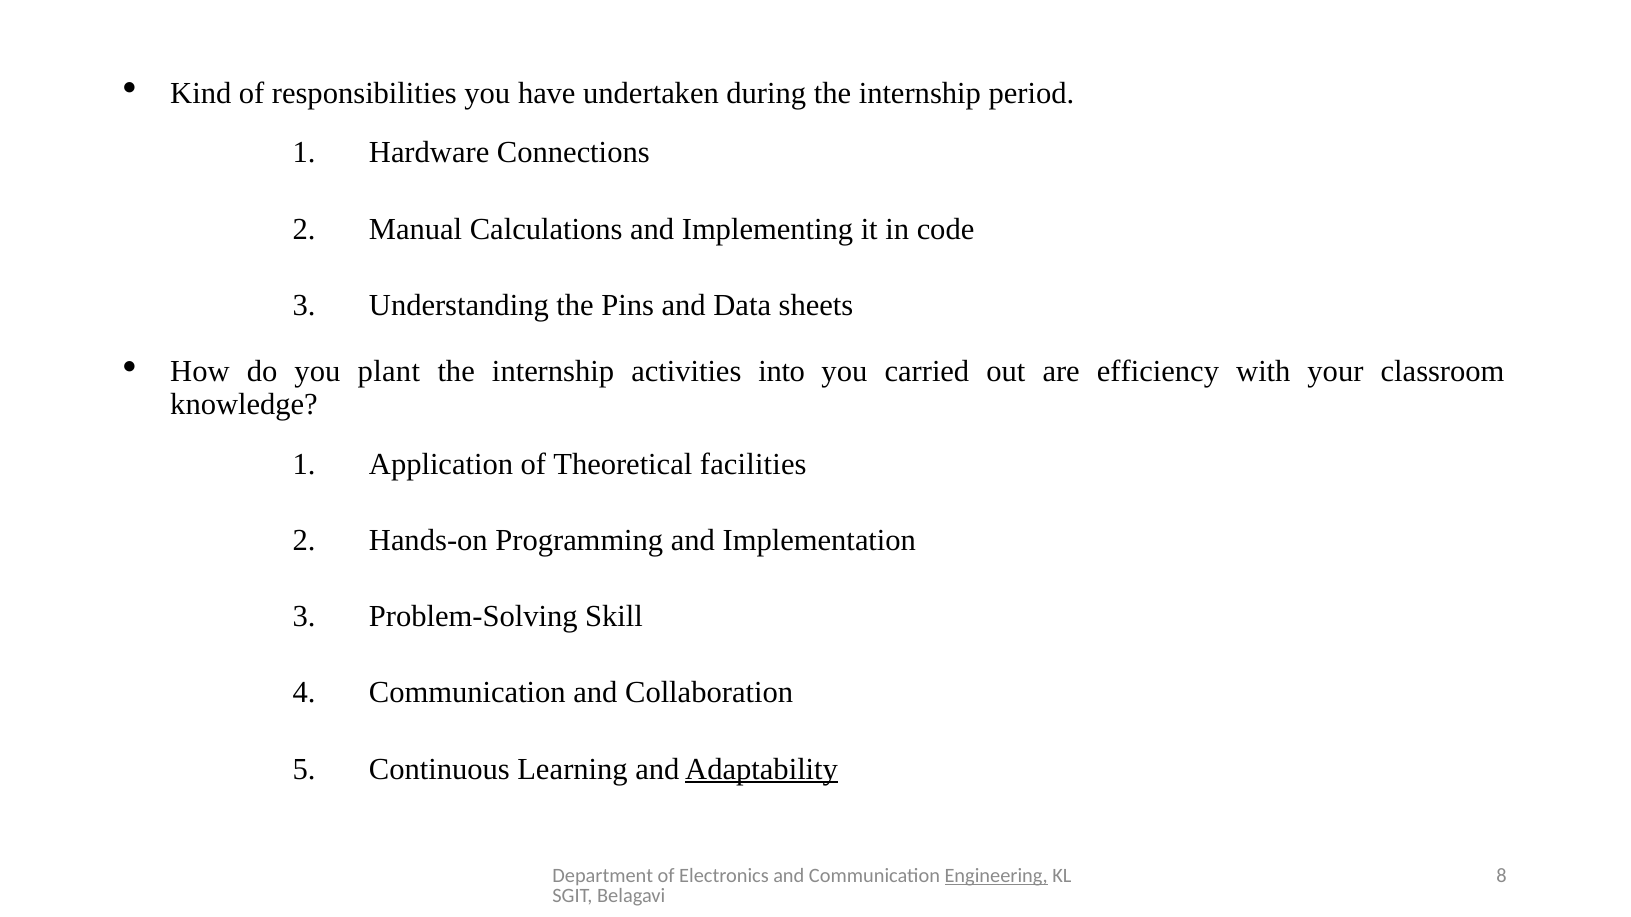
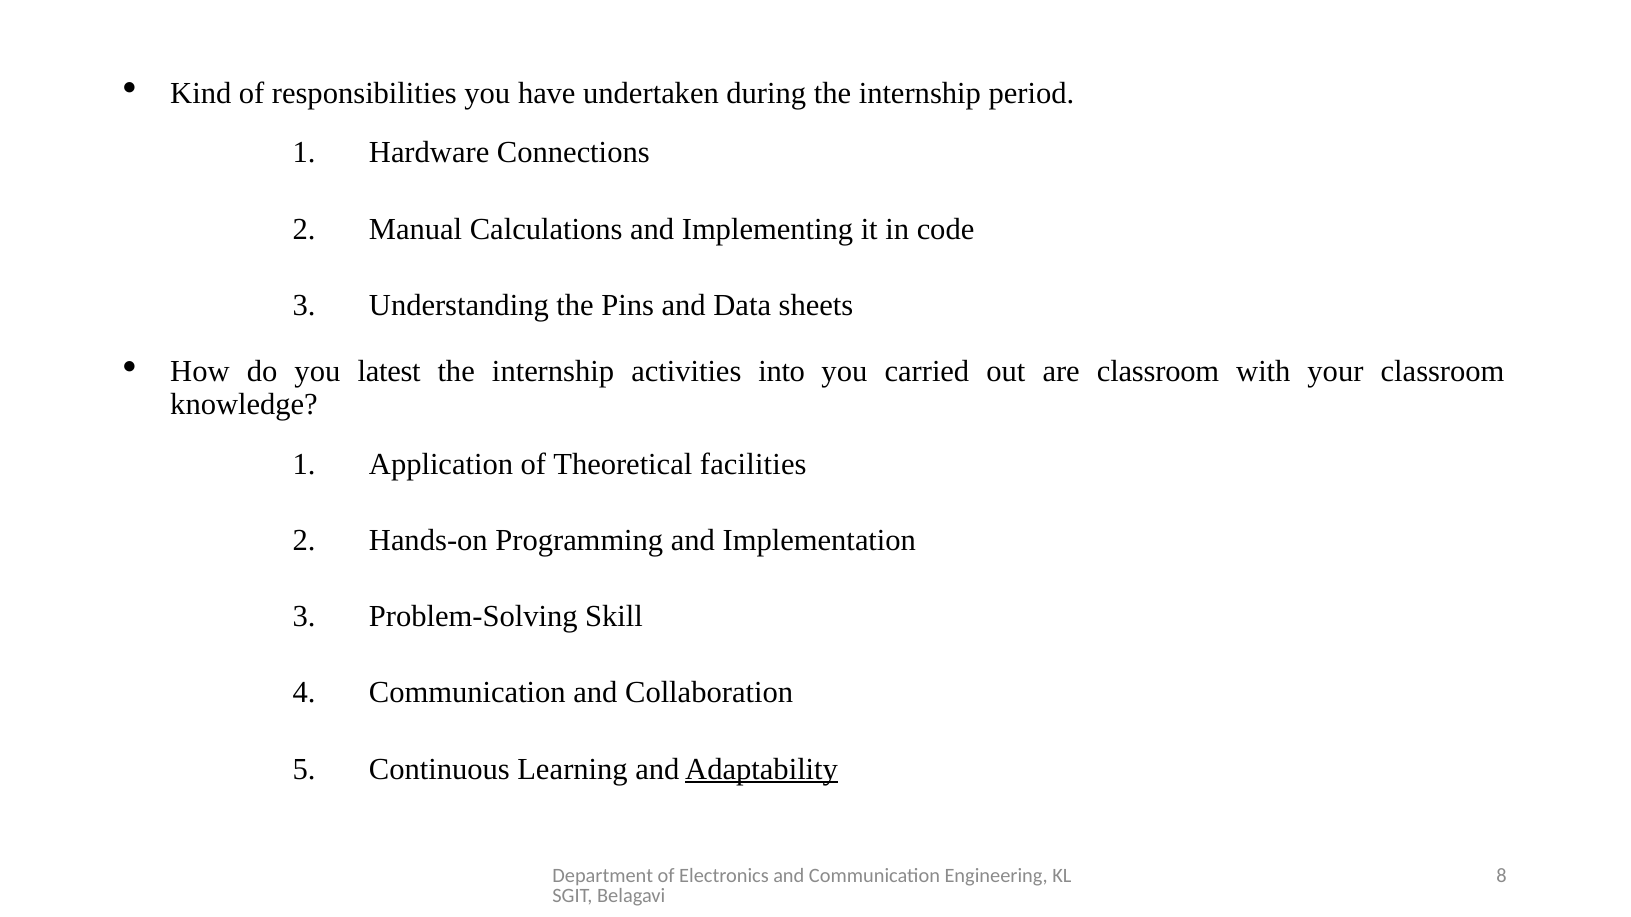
plant: plant -> latest (389, 372)
are efficiency: efficiency -> classroom (1158, 372)
Engineering underline: present -> none (996, 876)
